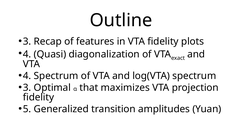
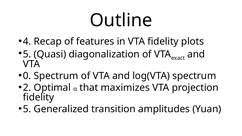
3: 3 -> 4 (27, 42)
4: 4 -> 5 (27, 54)
4: 4 -> 0 (27, 76)
3: 3 -> 2 (27, 88)
